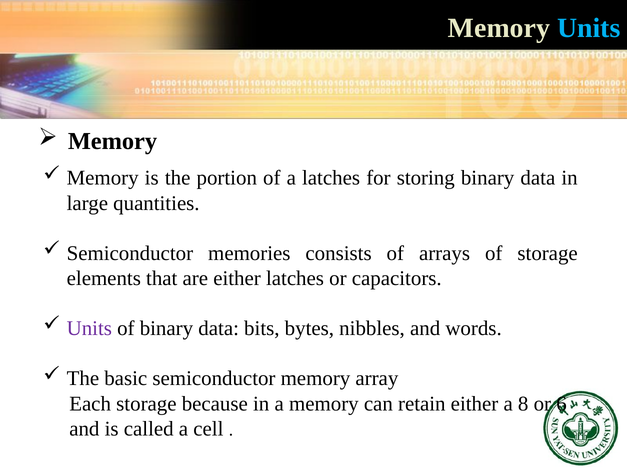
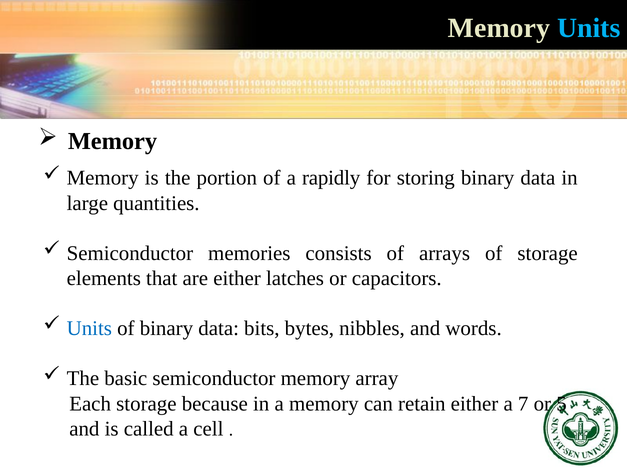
a latches: latches -> rapidly (331, 178)
Units colour: purple -> blue (89, 329)
8: 8 -> 7 (523, 404)
6: 6 -> 5 (562, 404)
